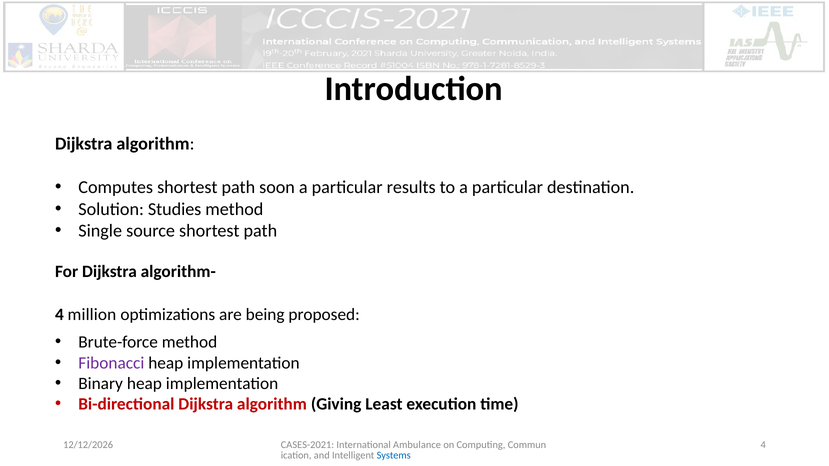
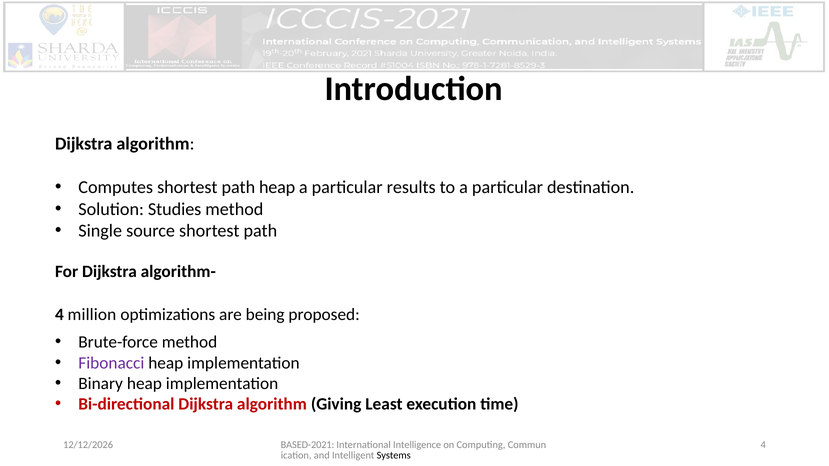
path soon: soon -> heap (277, 187)
CASES-2021: CASES-2021 -> BASED-2021 (308, 445)
Ambulance: Ambulance -> Intelligence (417, 445)
Systems colour: blue -> black (394, 456)
